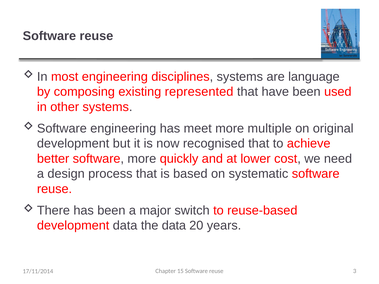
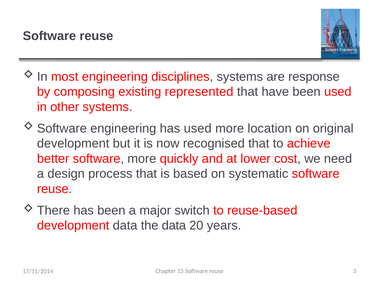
language: language -> response (314, 77)
has meet: meet -> used (198, 128)
multiple: multiple -> location (270, 128)
